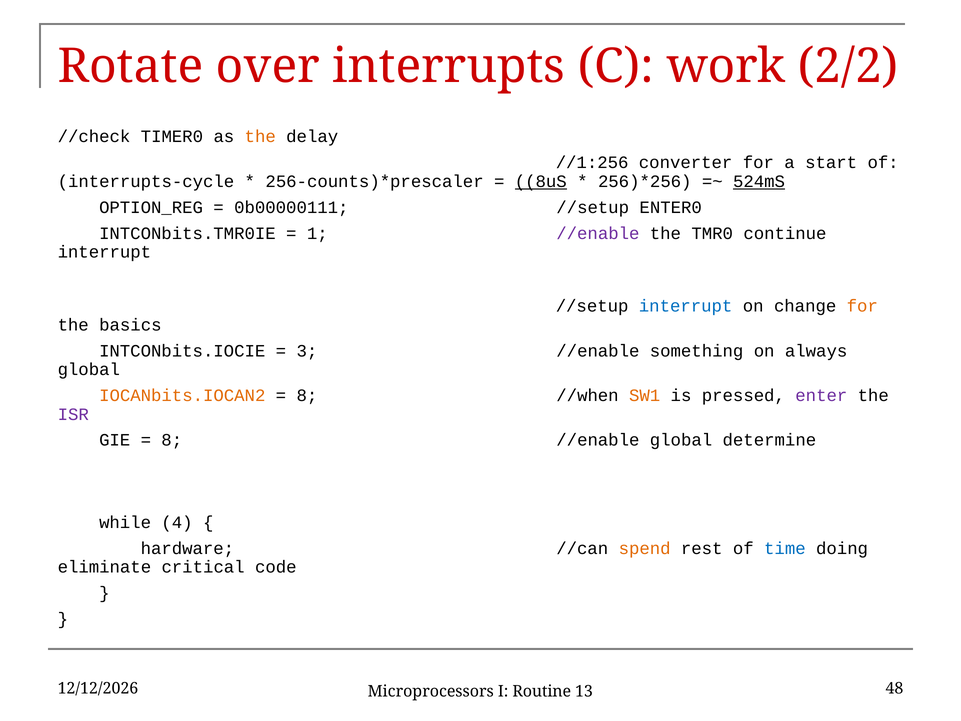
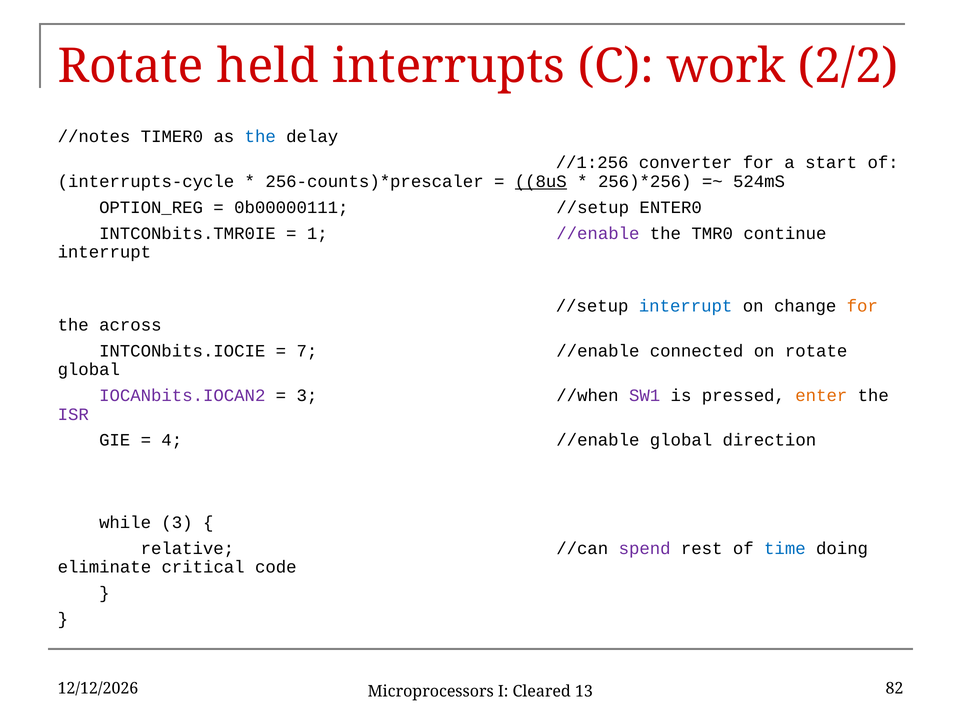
over: over -> held (268, 66)
//check: //check -> //notes (94, 137)
the colour: orange -> blue (260, 137)
524mS underline: present -> none (759, 181)
basics: basics -> across (130, 325)
3: 3 -> 7 (307, 351)
something: something -> connected (697, 351)
on always: always -> rotate (816, 351)
IOCANbits.IOCAN2 colour: orange -> purple (182, 395)
8: 8 -> 3 (307, 395)
SW1 colour: orange -> purple (645, 395)
enter colour: purple -> orange (821, 395)
8: 8 -> 4 (172, 440)
determine: determine -> direction (769, 440)
while 4: 4 -> 3 (177, 522)
hardware: hardware -> relative (187, 548)
spend colour: orange -> purple (645, 548)
Routine: Routine -> Cleared (542, 691)
48: 48 -> 82 (894, 688)
